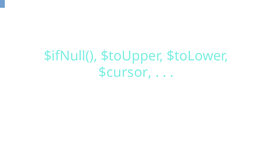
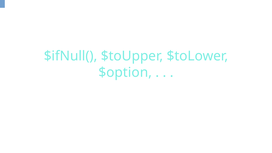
$cursor: $cursor -> $option (125, 72)
